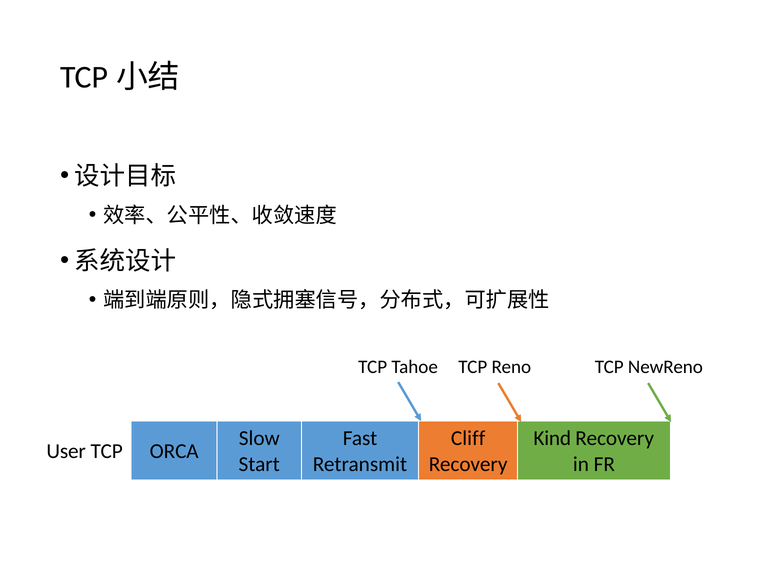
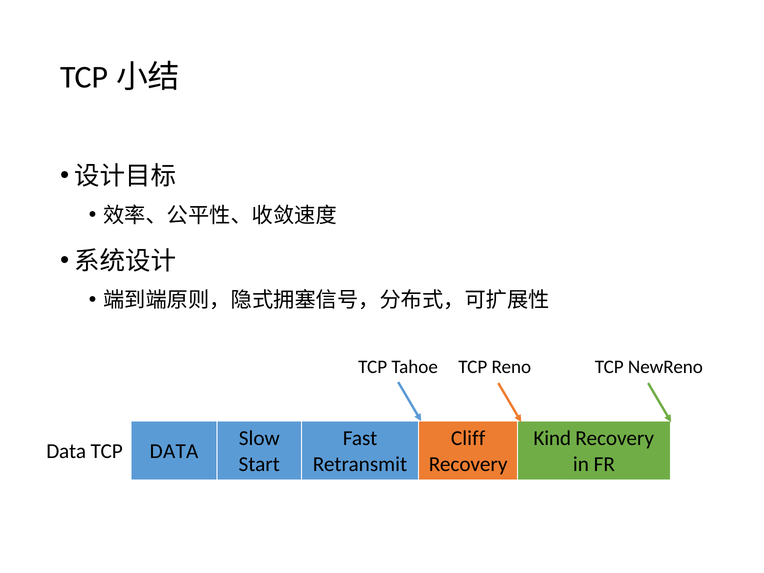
User: User -> Data (66, 451)
TCP ORCA: ORCA -> DATA (174, 451)
